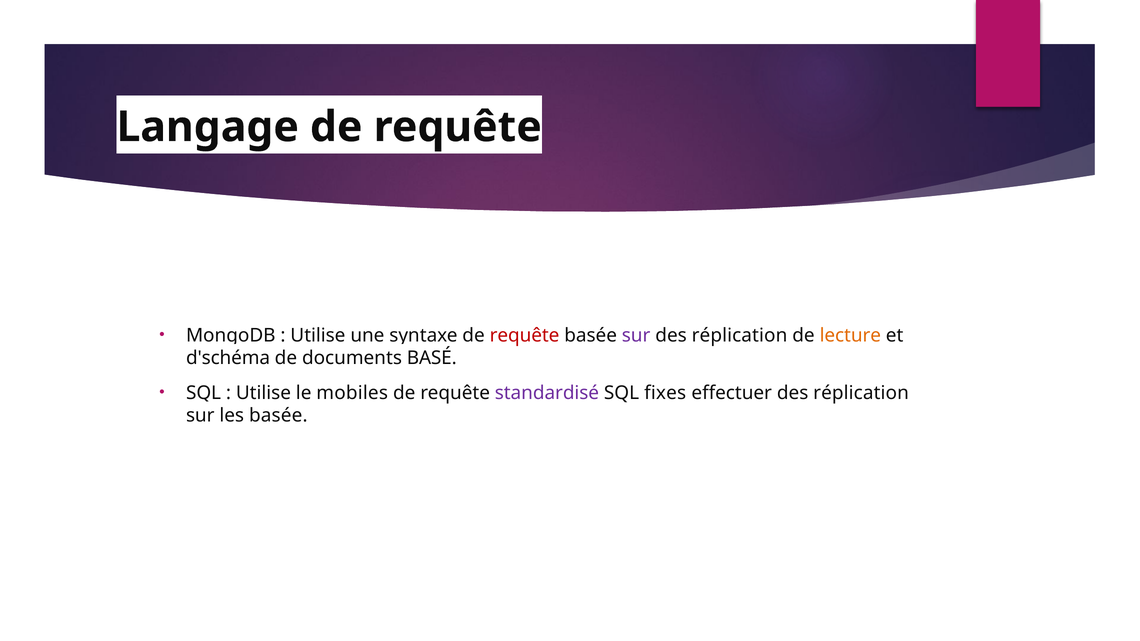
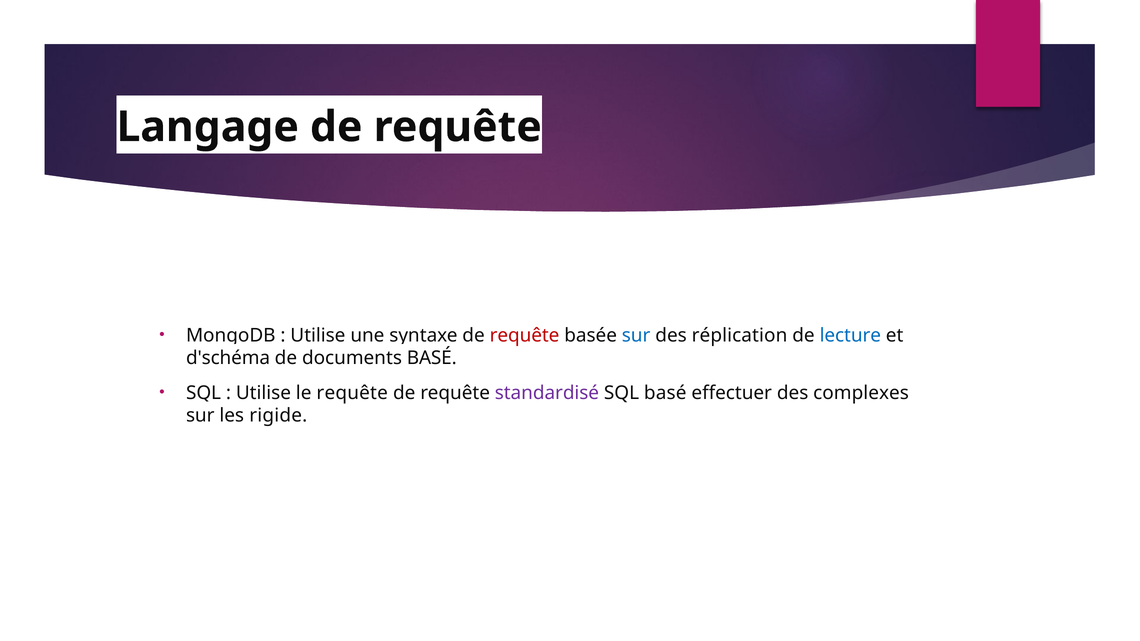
sur colour: purple -> blue (636, 335)
lecture colour: orange -> blue (850, 335)
mobiles: mobiles -> requête (352, 393)
SQL fixes: fixes -> basé (665, 393)
effectuer des réplication: réplication -> complexes (861, 393)
les basée: basée -> rigide (278, 416)
